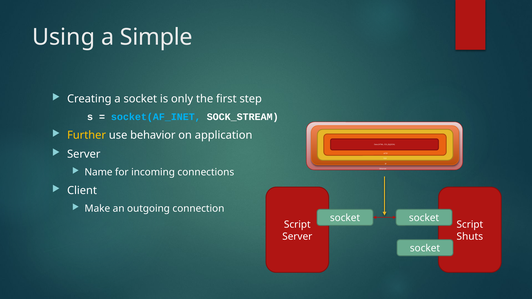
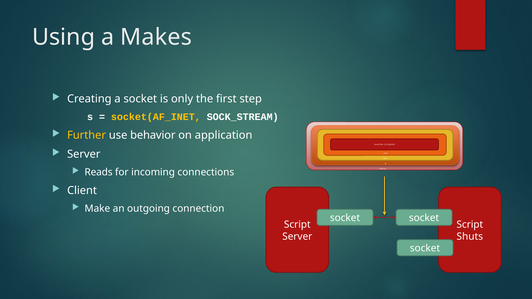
Simple: Simple -> Makes (156, 37)
socket(AF_INET colour: light blue -> yellow (156, 117)
Name: Name -> Reads (99, 172)
